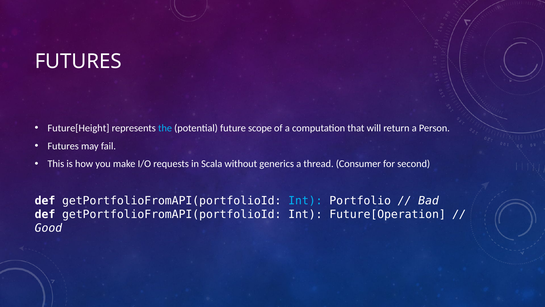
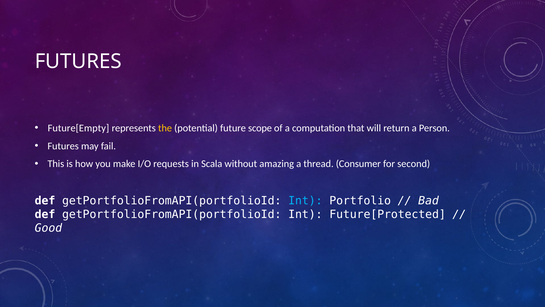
Future[Height: Future[Height -> Future[Empty (78, 128)
the colour: light blue -> yellow (165, 128)
generics: generics -> amazing (277, 164)
Future[Operation: Future[Operation -> Future[Protected (388, 214)
